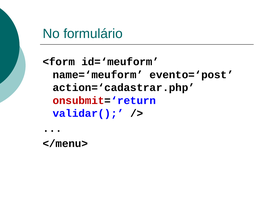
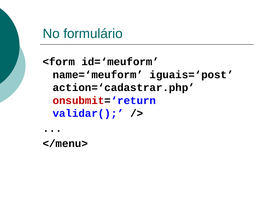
evento=‘post: evento=‘post -> iguais=‘post (192, 75)
